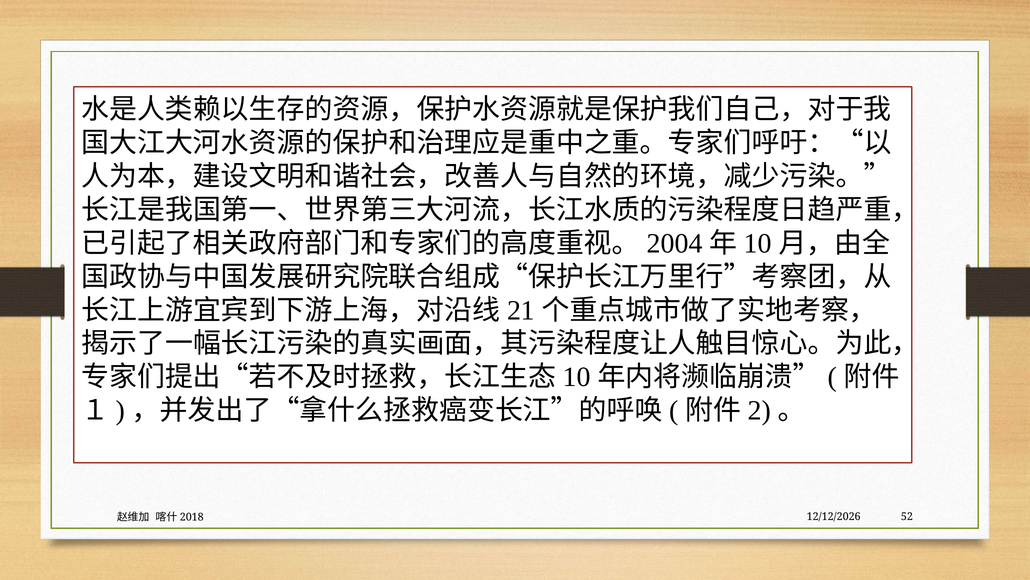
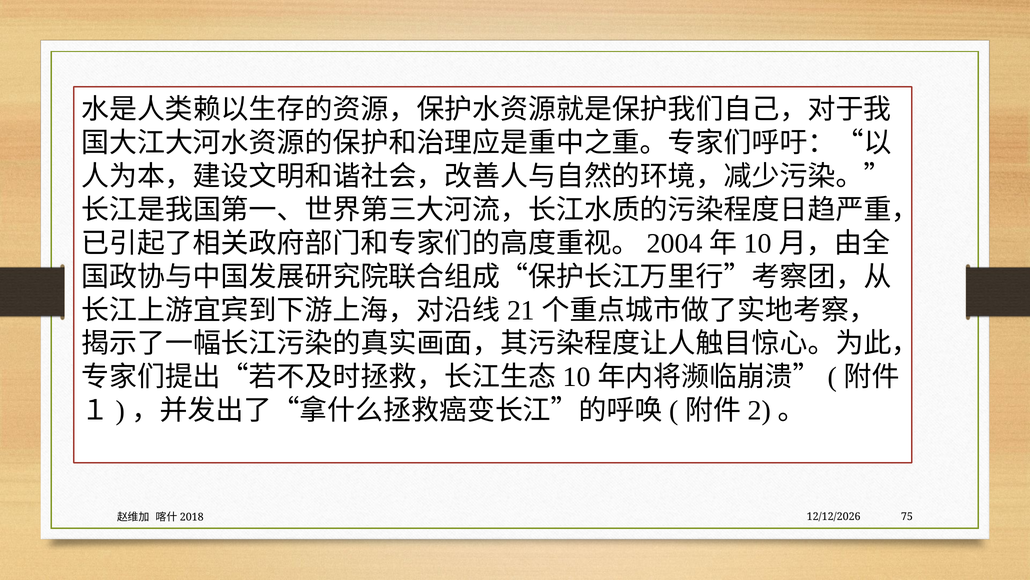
52: 52 -> 75 (907, 516)
